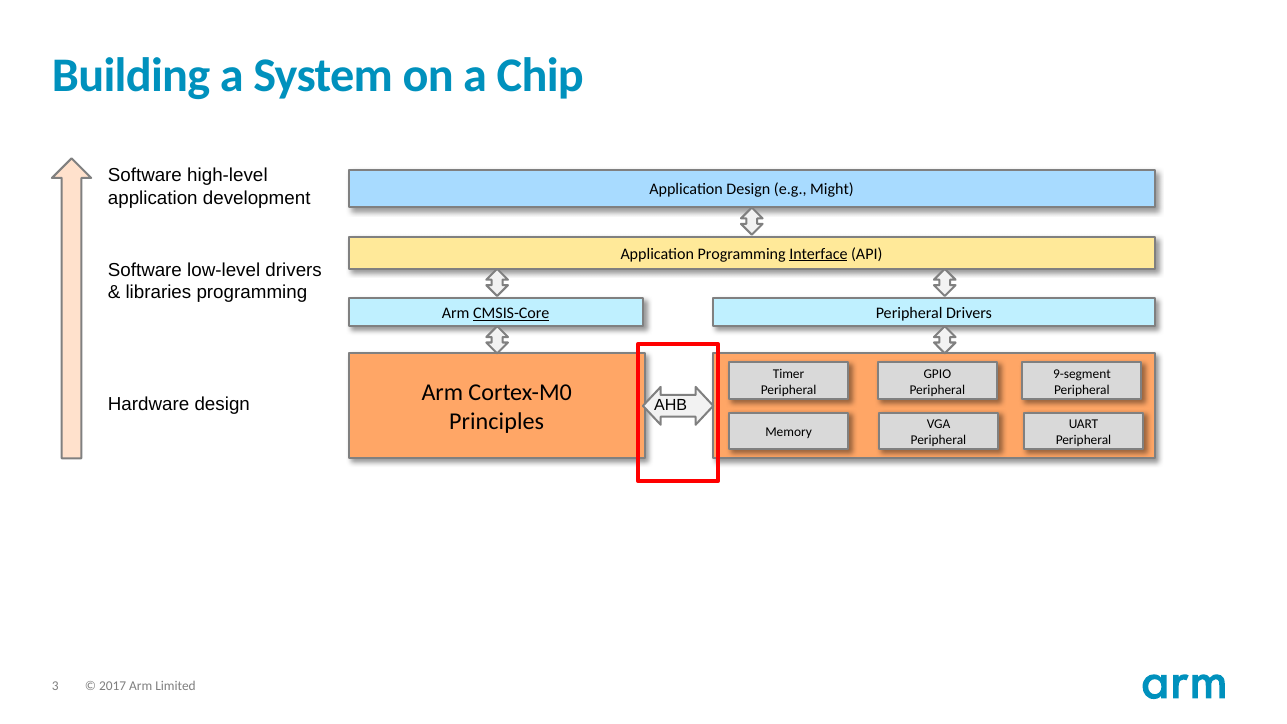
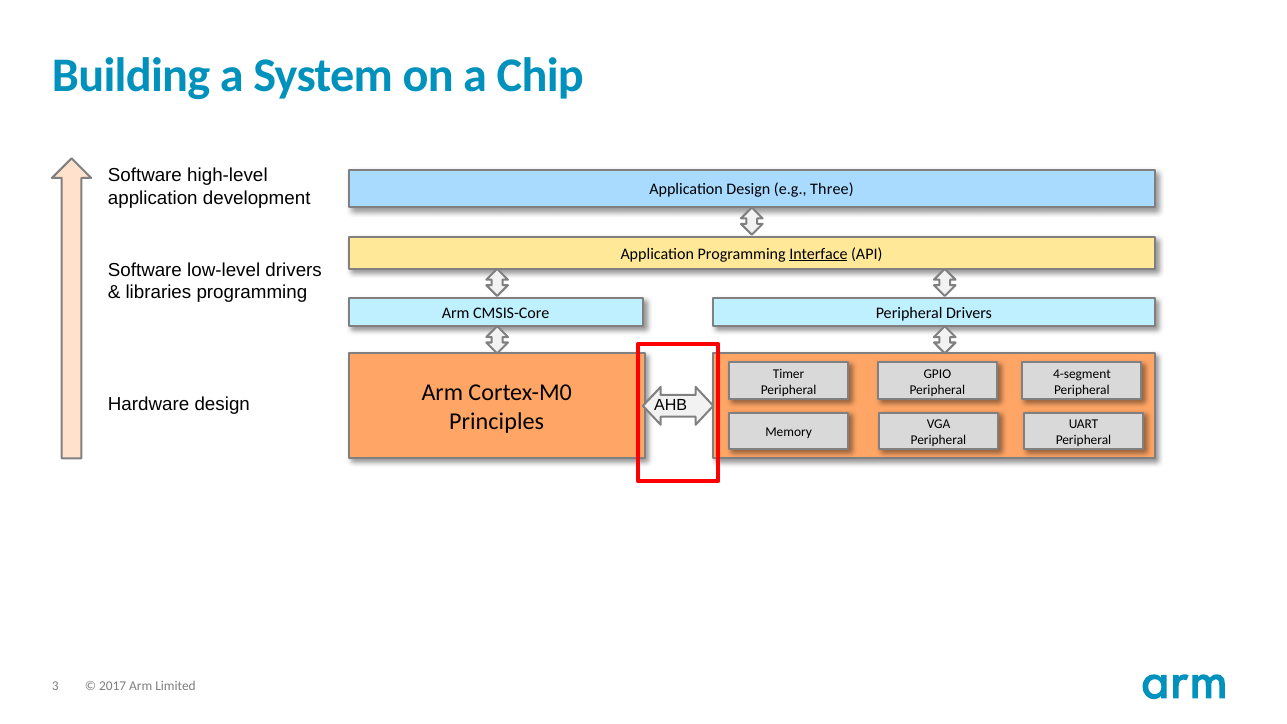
Might: Might -> Three (832, 190)
CMSIS-Core underline: present -> none (511, 313)
9-segment: 9-segment -> 4-segment (1082, 374)
